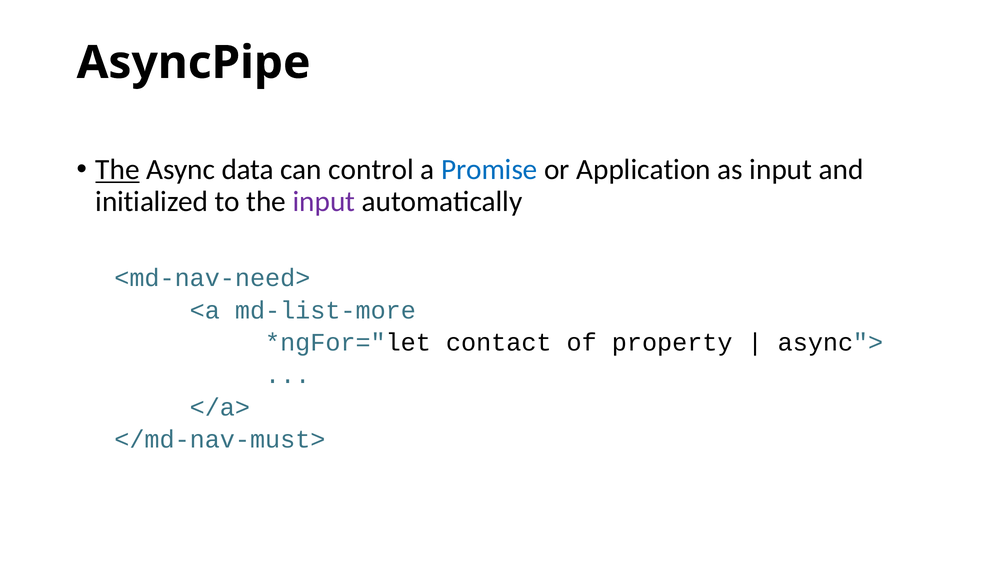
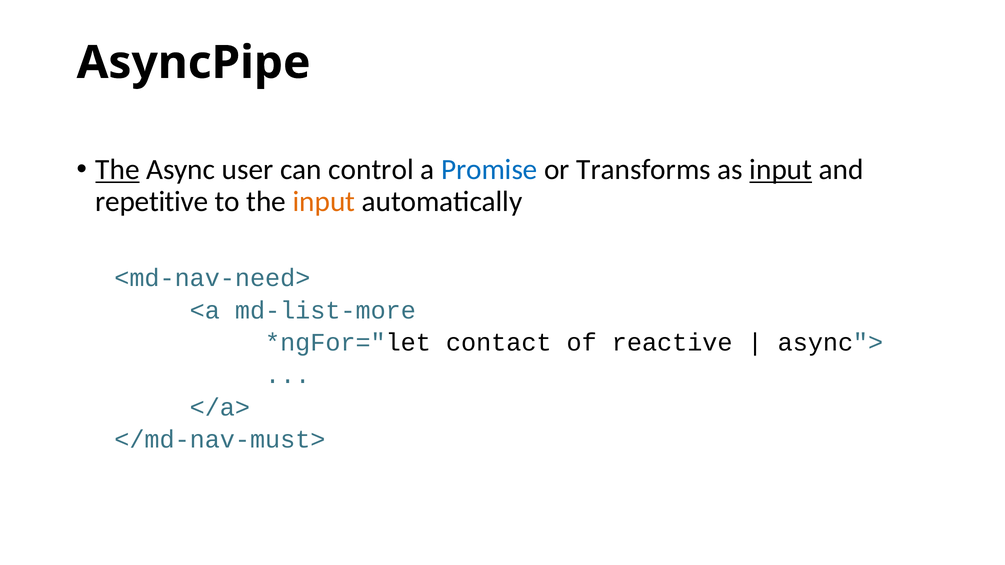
data: data -> user (248, 170)
Application: Application -> Transforms (644, 170)
input underline: none -> present (781, 170)
initialized: initialized -> repetitive (152, 201)
input colour: purple -> orange (324, 201)
property: property -> reactive (672, 343)
